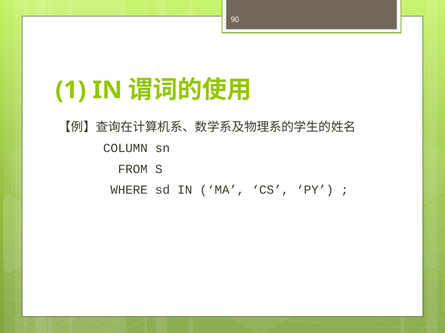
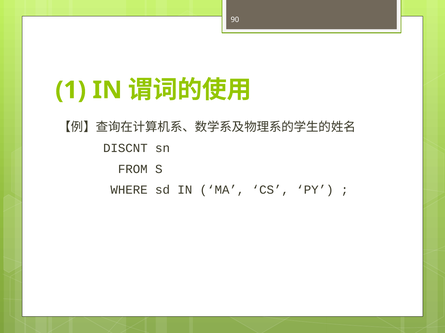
COLUMN: COLUMN -> DISCNT (125, 148)
